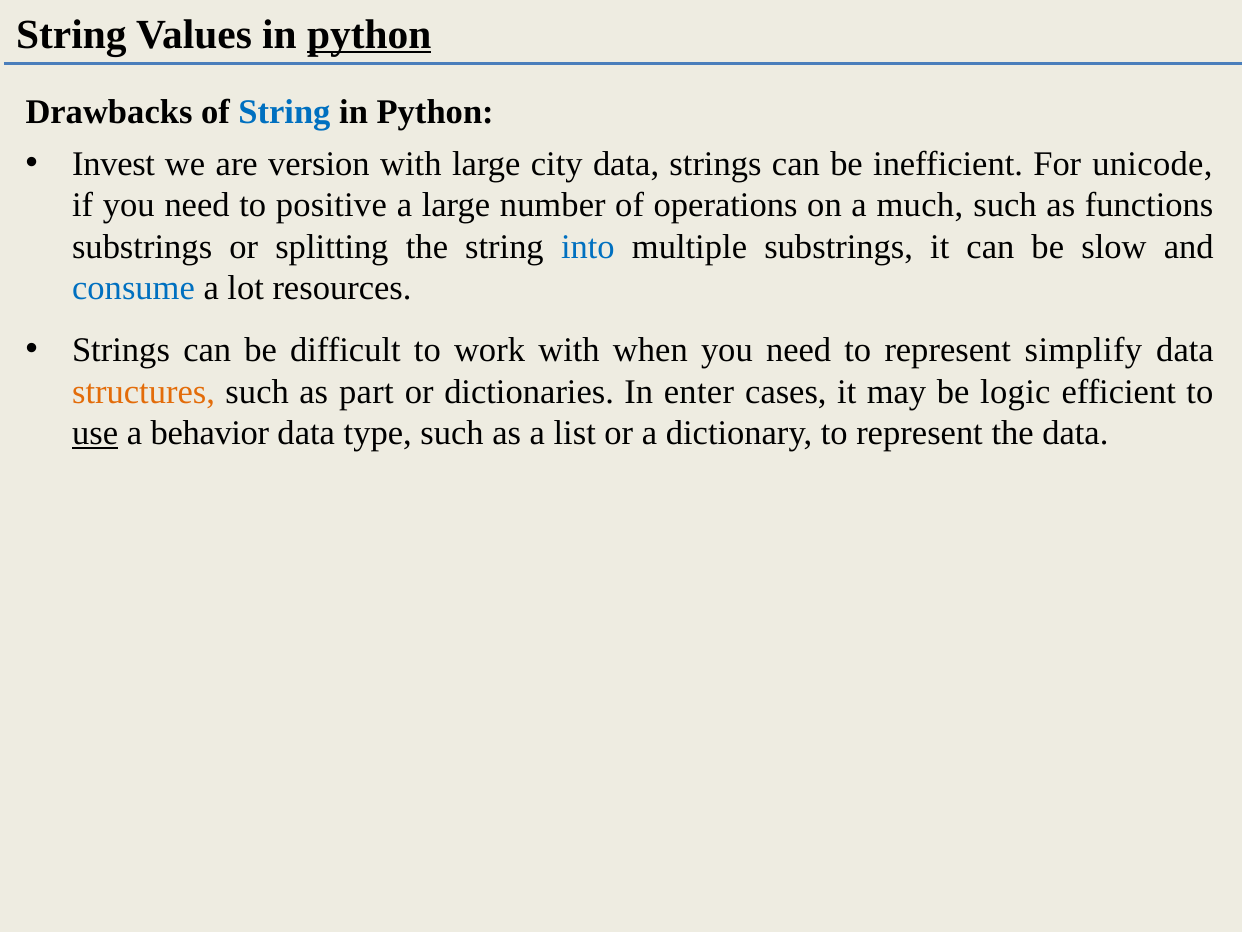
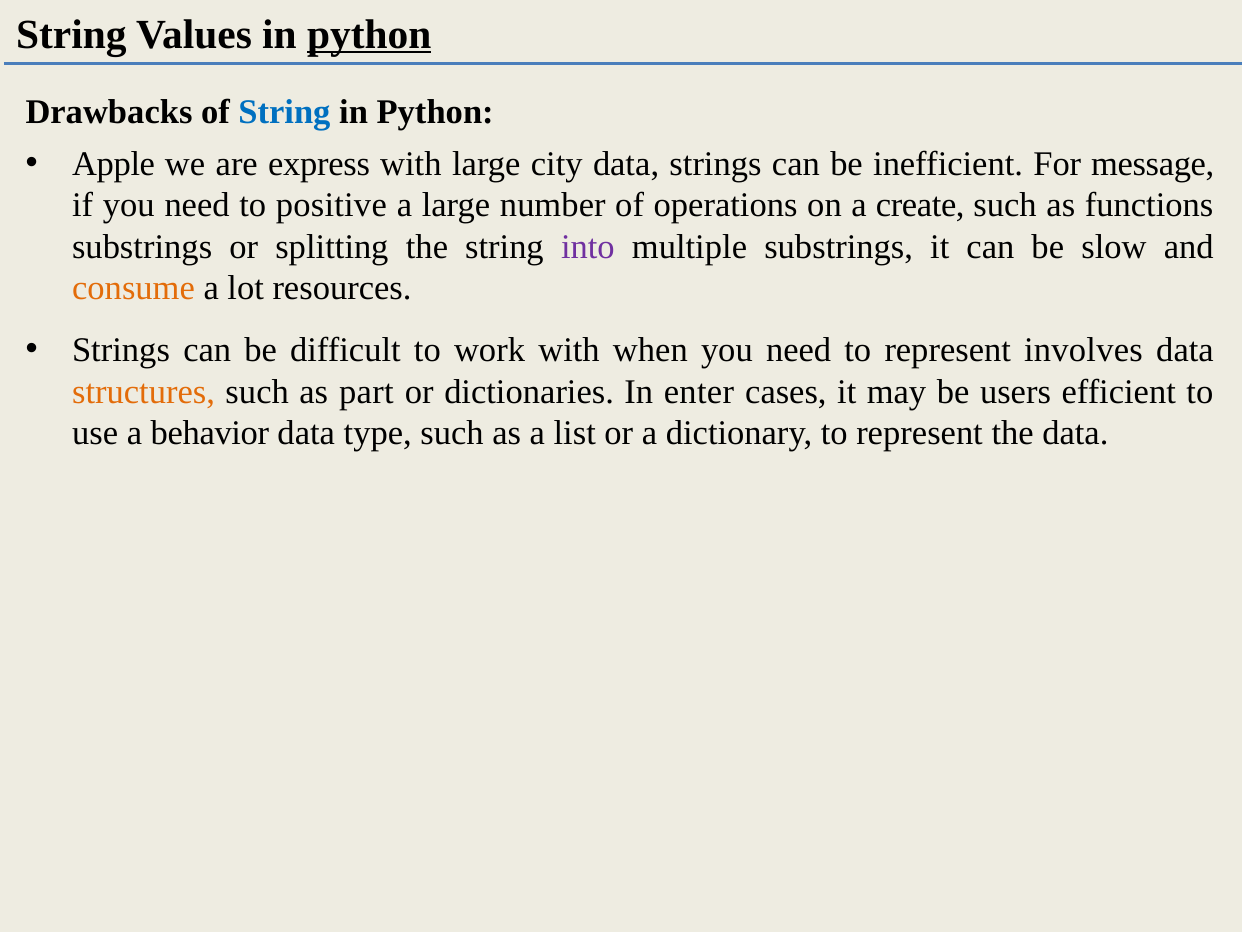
Invest: Invest -> Apple (114, 164)
version: version -> express (319, 164)
unicode: unicode -> message (1153, 164)
much: much -> create (920, 205)
into colour: blue -> purple (588, 247)
consume colour: blue -> orange (134, 288)
simplify: simplify -> involves (1083, 350)
logic: logic -> users (1015, 392)
use underline: present -> none (95, 433)
